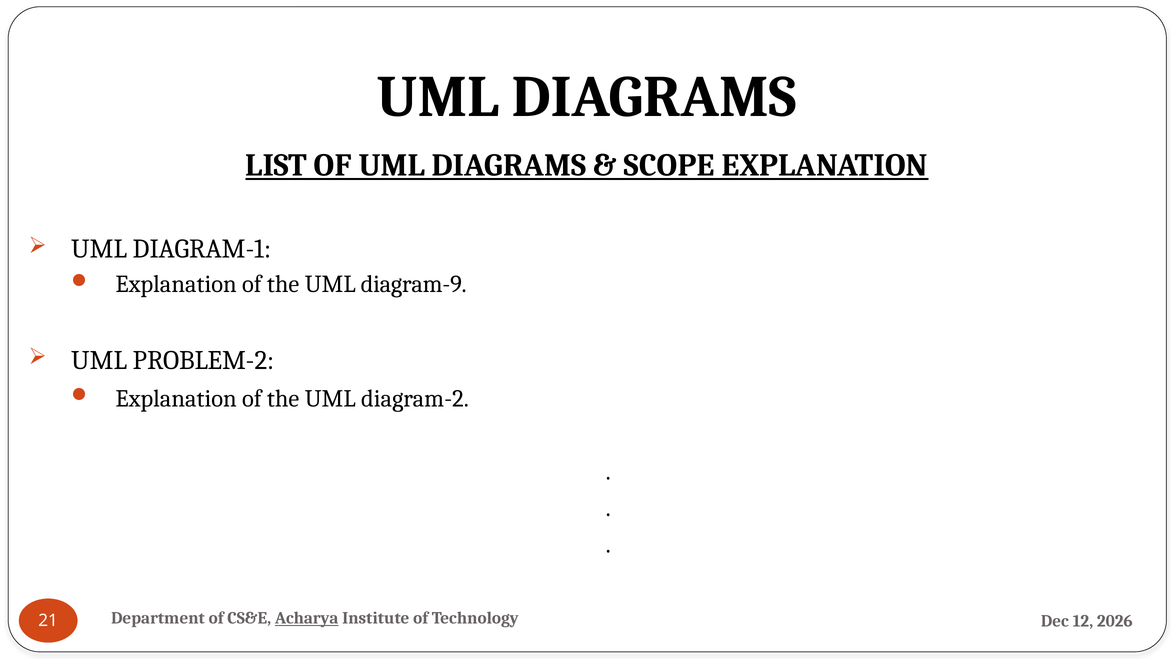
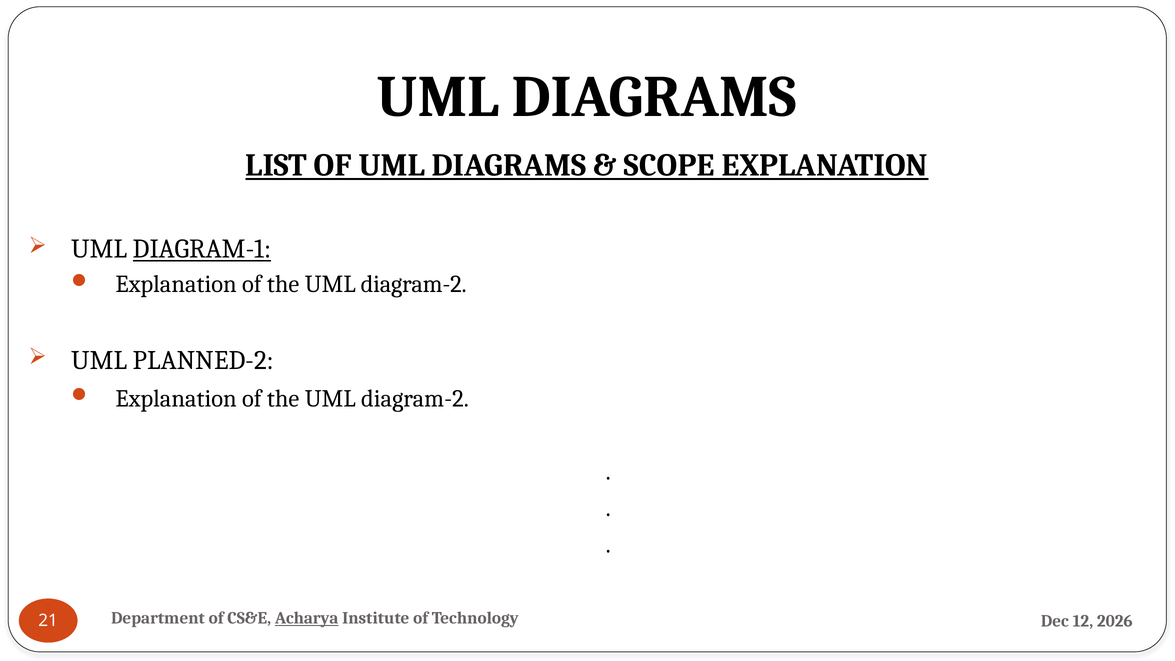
DIAGRAM-1 underline: none -> present (202, 249)
diagram-9: diagram-9 -> diagram-2 (414, 284)
PROBLEM-2: PROBLEM-2 -> PLANNED-2 (204, 360)
